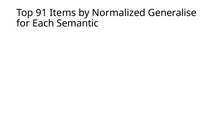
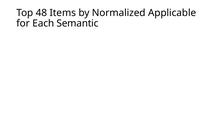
91: 91 -> 48 (41, 13)
Generalise: Generalise -> Applicable (172, 13)
